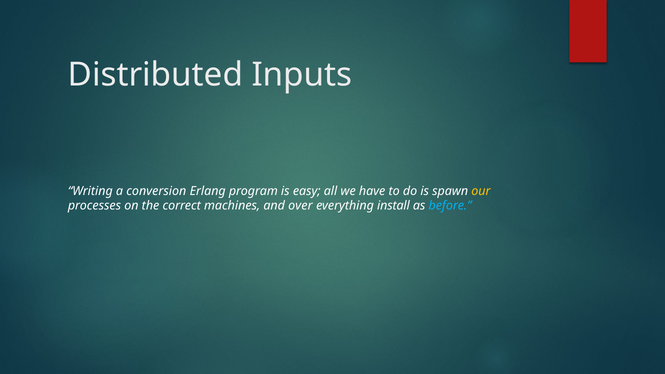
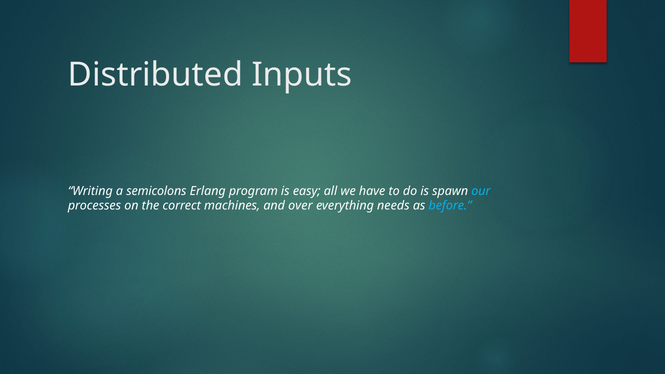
conversion: conversion -> semicolons (156, 191)
our colour: yellow -> light blue (481, 191)
install: install -> needs (393, 206)
